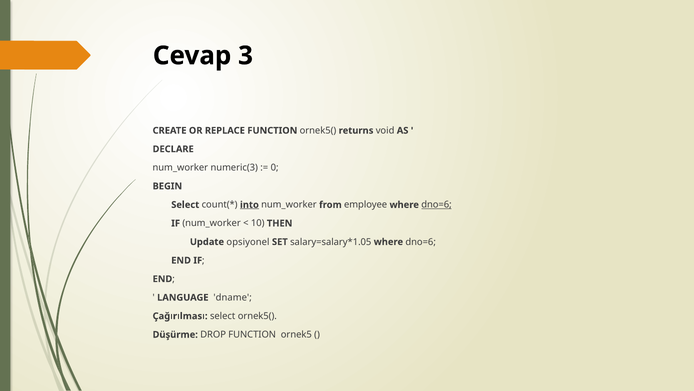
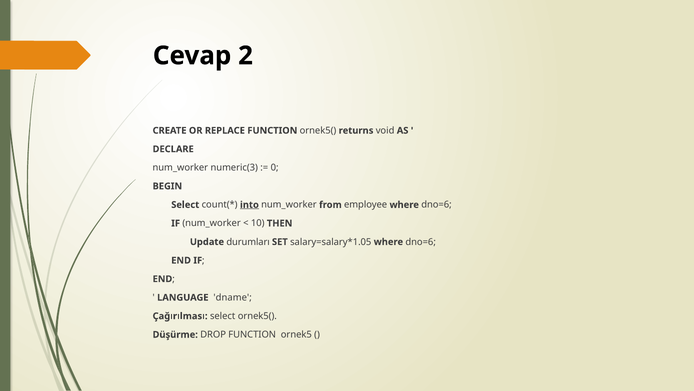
3: 3 -> 2 (246, 56)
dno=6 underline: present -> none (436, 204)
opsiyonel: opsiyonel -> durumları (248, 242)
